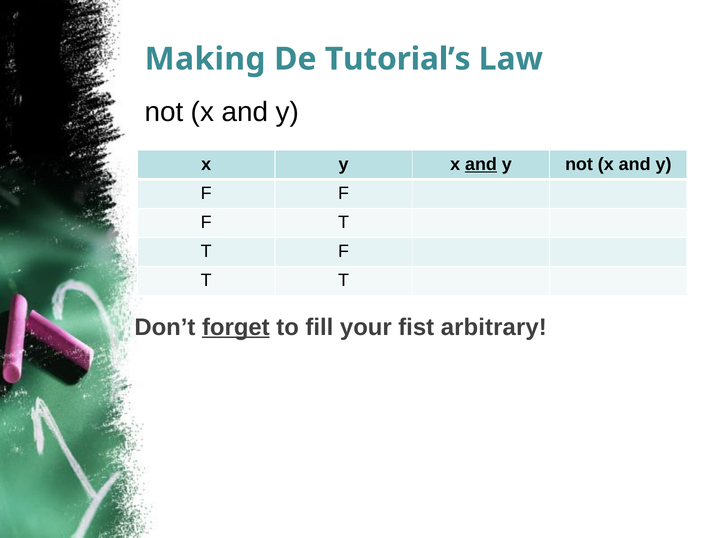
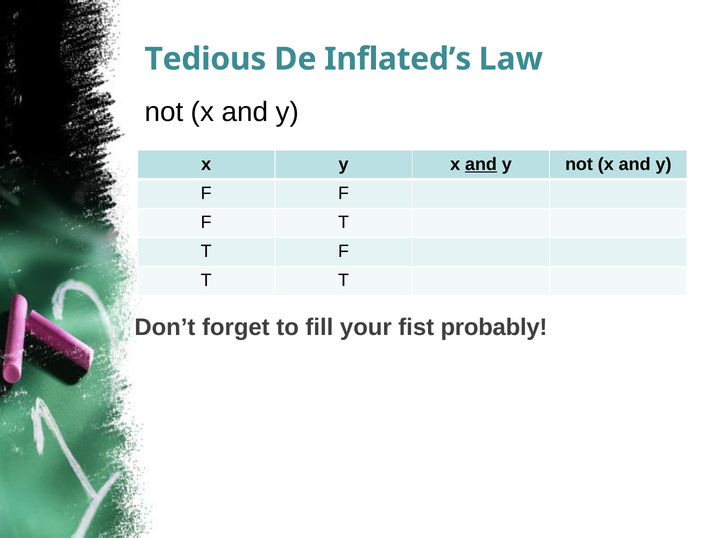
Making: Making -> Tedious (205, 59)
Tutorial’s: Tutorial’s -> Inflated’s (398, 59)
forget underline: present -> none (236, 327)
arbitrary: arbitrary -> probably (494, 327)
